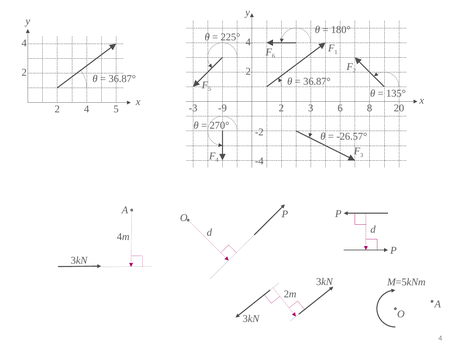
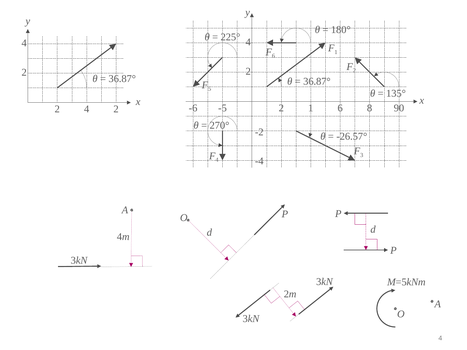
-3: -3 -> -6 (193, 108)
-9: -9 -> -5 (222, 108)
2 3: 3 -> 1 (311, 108)
20: 20 -> 90 (399, 108)
4 5: 5 -> 2 (116, 109)
